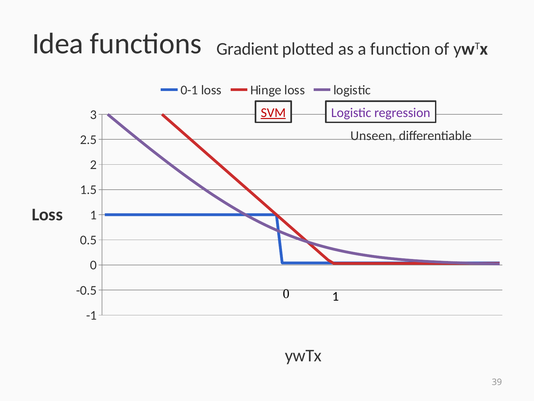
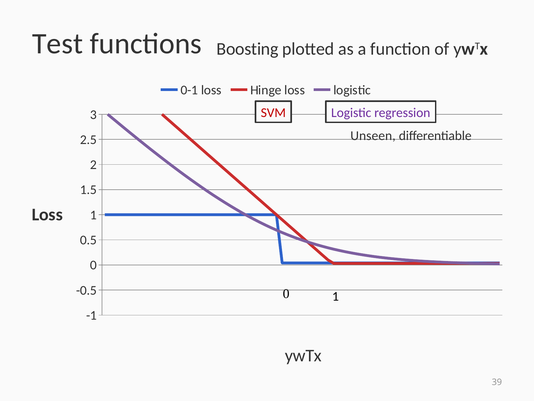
Idea: Idea -> Test (58, 44)
Gradient: Gradient -> Boosting (248, 49)
SVM underline: present -> none (273, 113)
